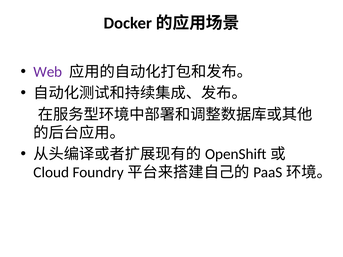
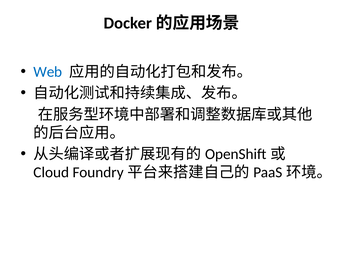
Web colour: purple -> blue (48, 72)
